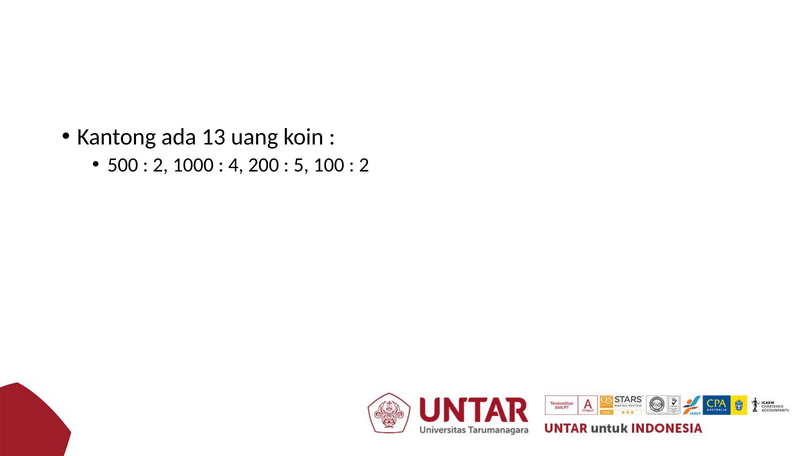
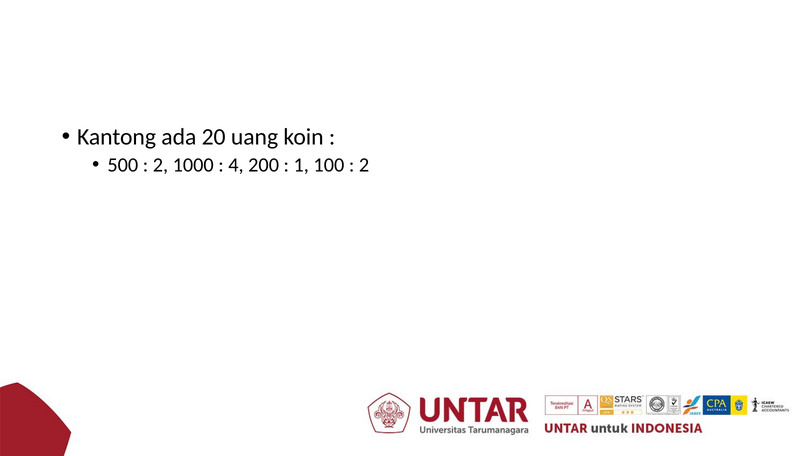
13: 13 -> 20 (214, 137)
5: 5 -> 1 (301, 165)
